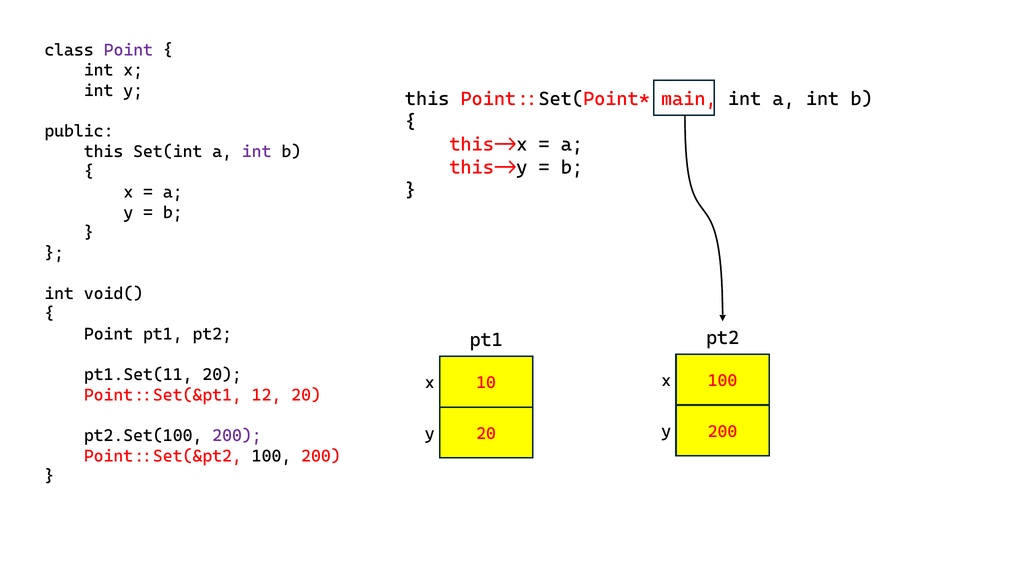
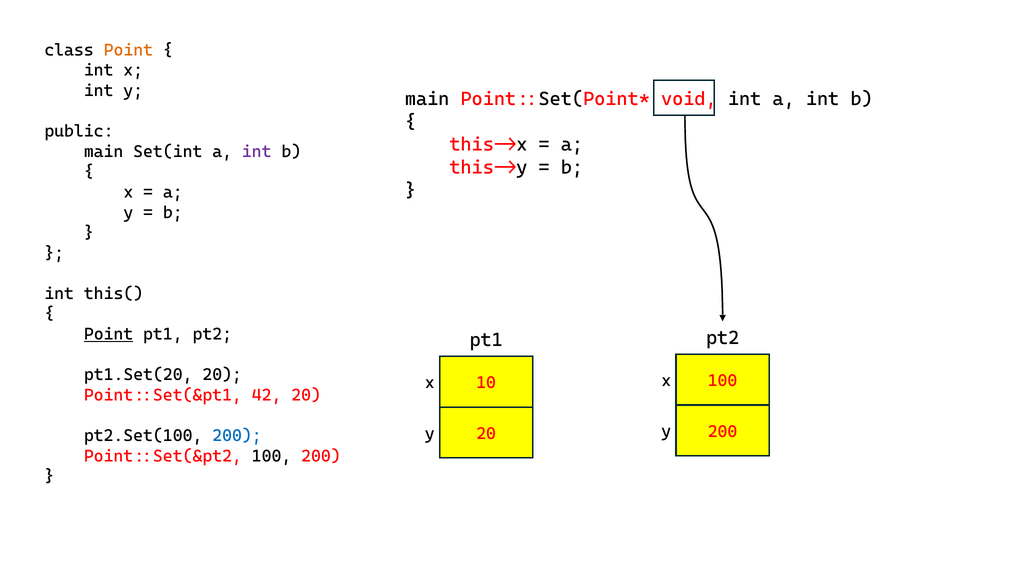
Point colour: purple -> orange (128, 50)
this: this -> main (427, 99)
main: main -> void (689, 99)
this: this -> main (104, 152)
void(: void( -> this( (114, 294)
Point underline: none -> present (109, 334)
pt1.Set(11: pt1.Set(11 -> pt1.Set(20 (138, 375)
12: 12 -> 42 (267, 395)
200 colour: purple -> blue (237, 436)
